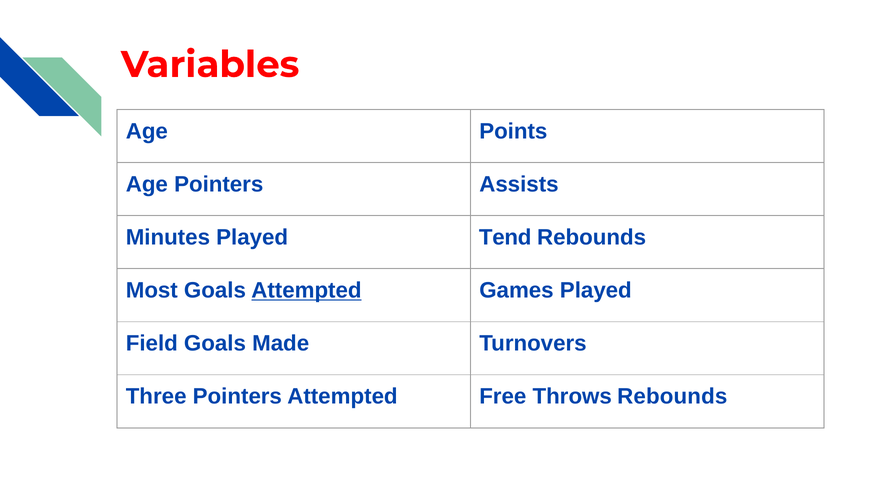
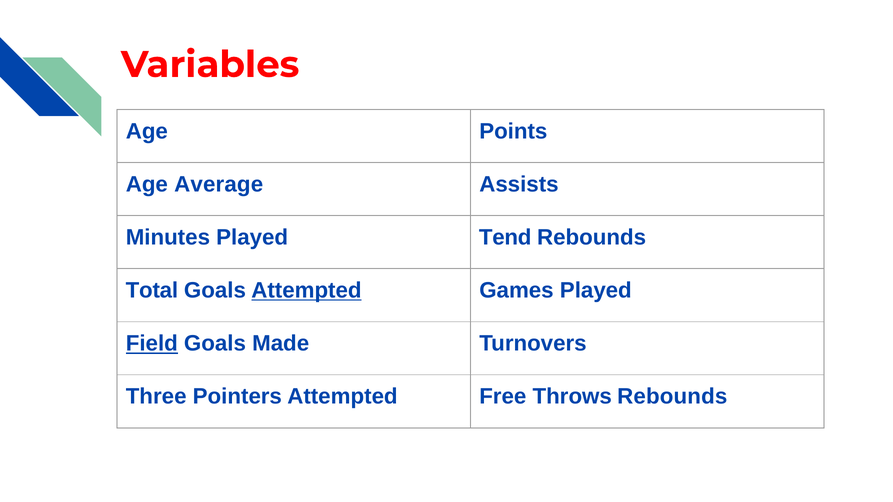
Age Pointers: Pointers -> Average (219, 184)
Most: Most -> Total (152, 291)
Field underline: none -> present (152, 344)
